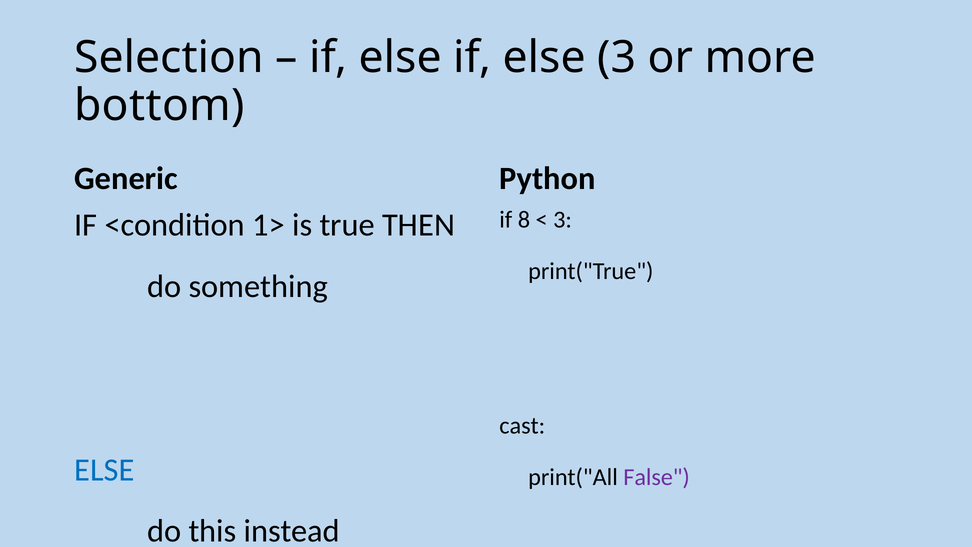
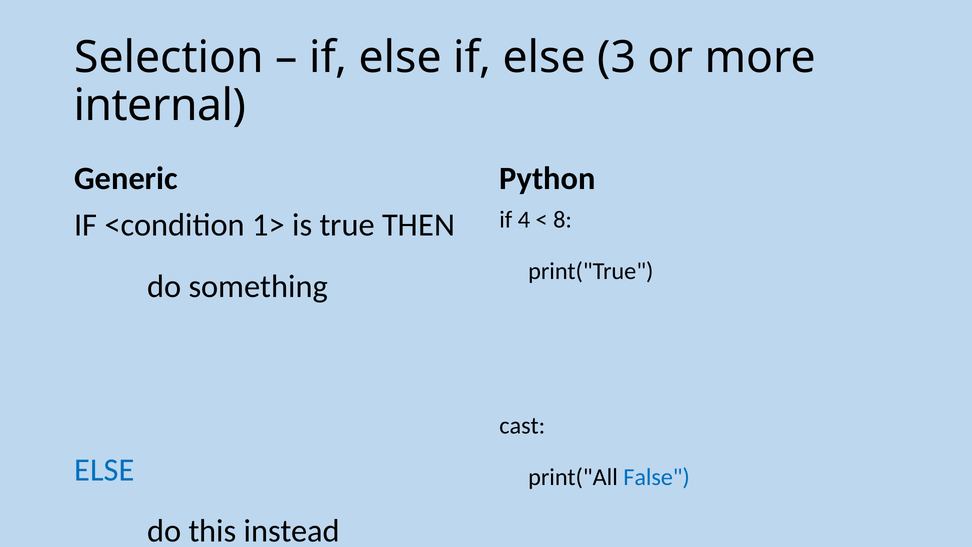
bottom: bottom -> internal (160, 106)
8: 8 -> 4 (524, 220)
3: 3 -> 8 (563, 220)
False colour: purple -> blue (657, 477)
